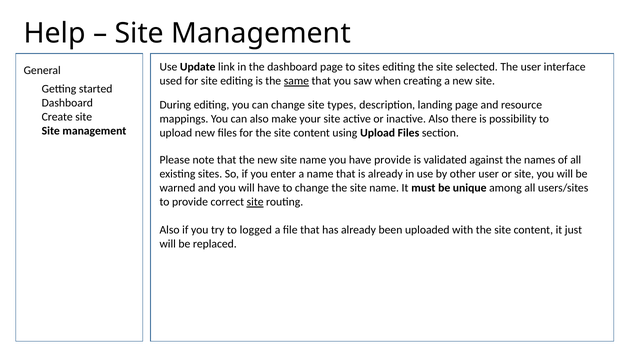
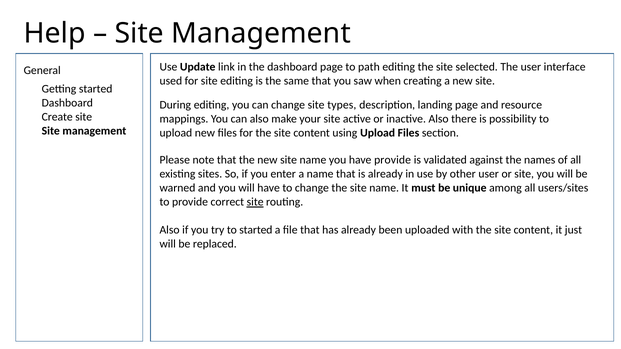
to sites: sites -> path (369, 67)
same underline: present -> none (296, 81)
to logged: logged -> started (256, 230)
